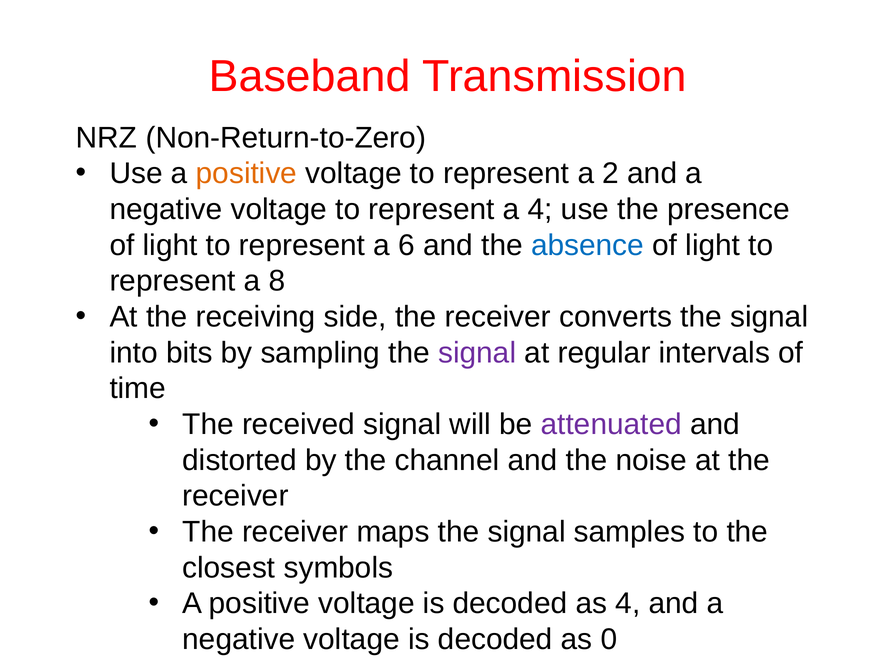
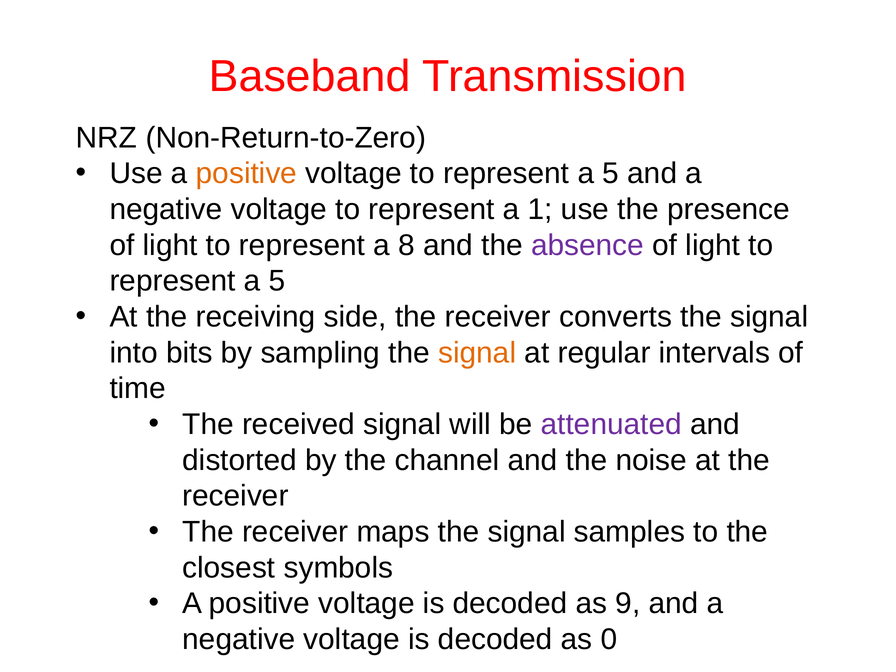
2: 2 -> 5 (611, 174)
a 4: 4 -> 1 (540, 209)
6: 6 -> 8 (407, 245)
absence colour: blue -> purple (588, 245)
8: 8 -> 5 (277, 281)
signal colour: purple -> orange (477, 353)
as 4: 4 -> 9 (628, 604)
